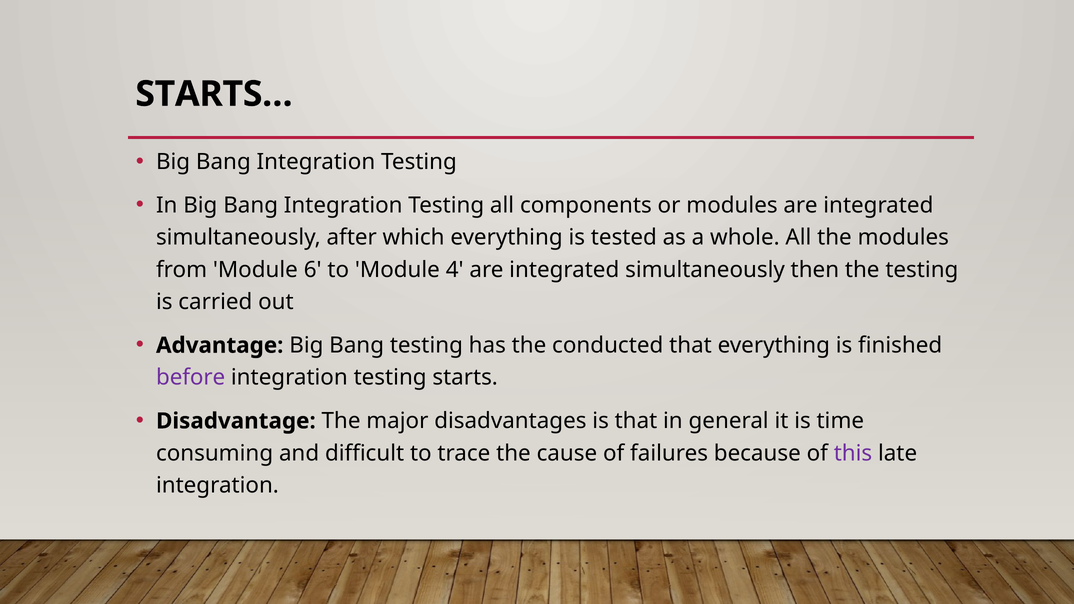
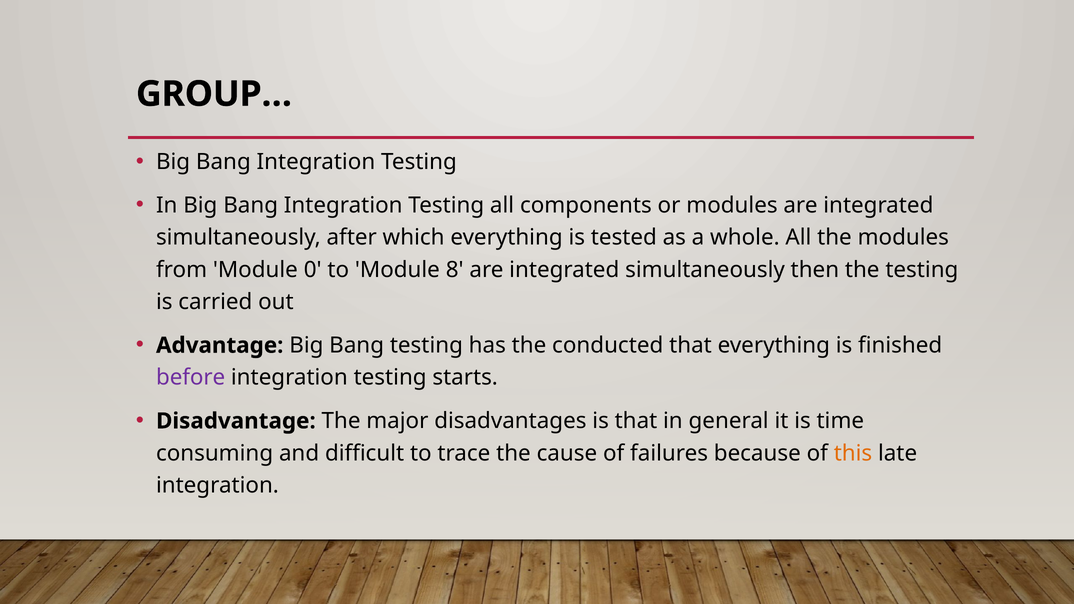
STARTS…: STARTS… -> GROUP… (214, 94)
6: 6 -> 0 (313, 270)
4: 4 -> 8 (455, 270)
this colour: purple -> orange (853, 453)
